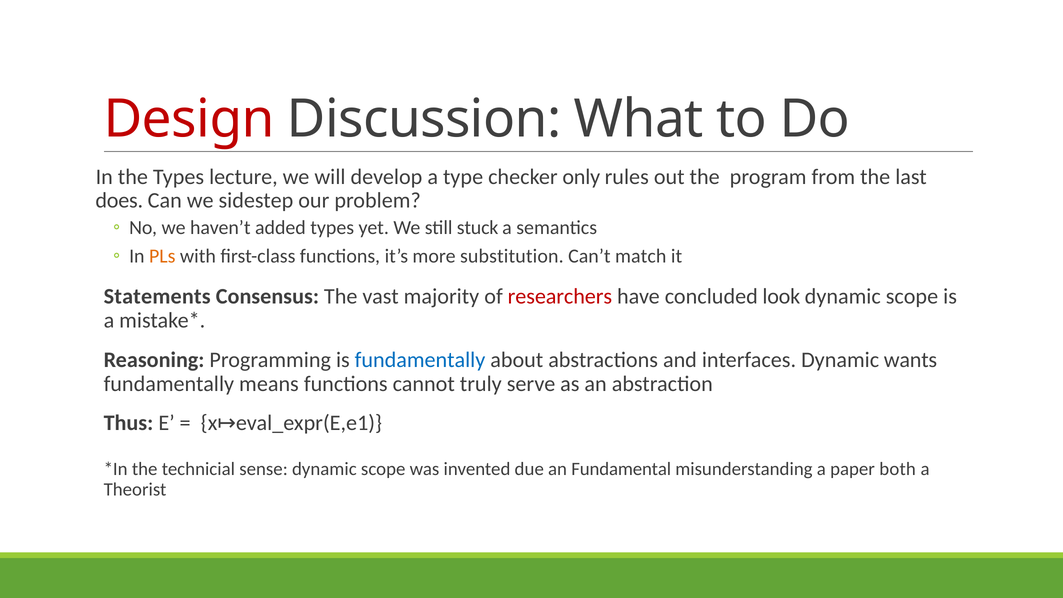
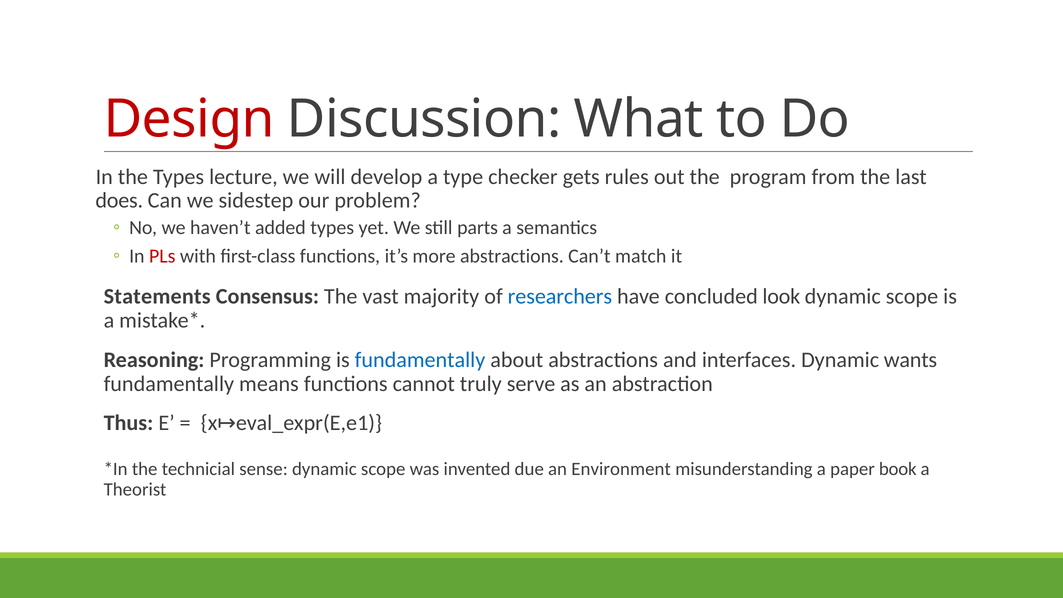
only: only -> gets (581, 177)
stuck: stuck -> parts (478, 228)
PLs colour: orange -> red (162, 256)
more substitution: substitution -> abstractions (512, 256)
researchers colour: red -> blue (560, 296)
Fundamental: Fundamental -> Environment (621, 469)
both: both -> book (898, 469)
